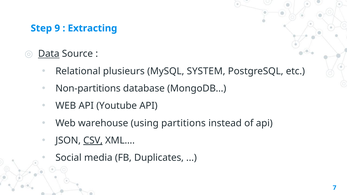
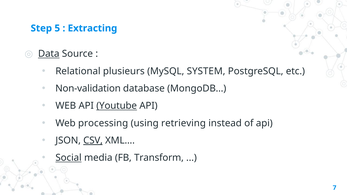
9: 9 -> 5 (57, 28)
Non-partitions: Non-partitions -> Non-validation (88, 89)
Youtube underline: none -> present (117, 106)
warehouse: warehouse -> processing (103, 123)
partitions: partitions -> retrieving (183, 123)
Social underline: none -> present (69, 158)
Duplicates: Duplicates -> Transform (159, 158)
